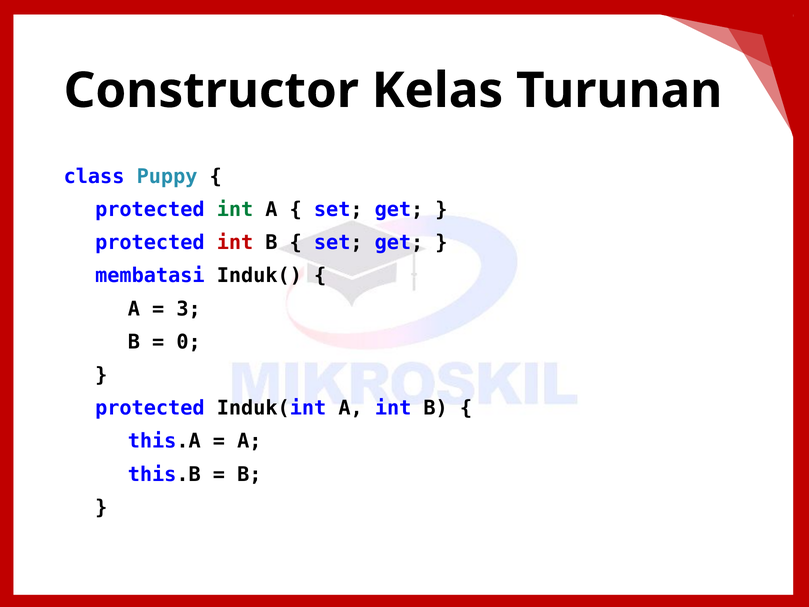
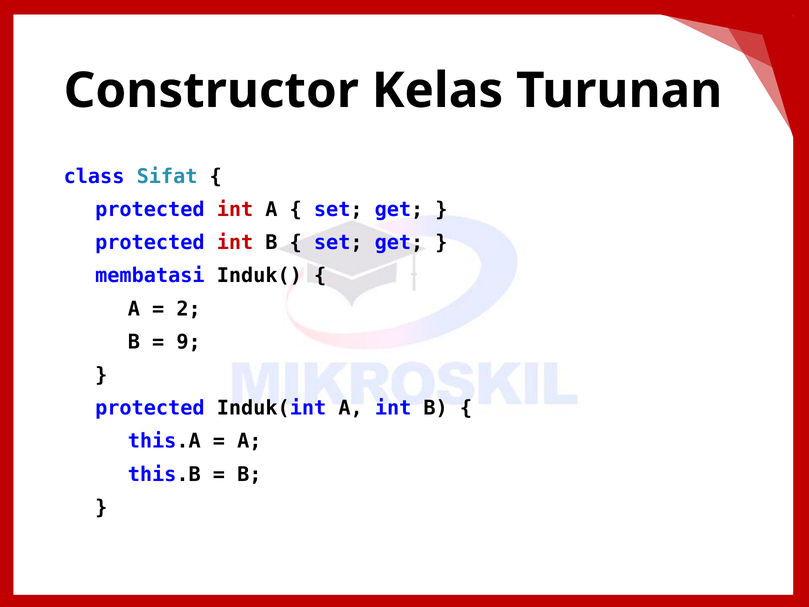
Puppy: Puppy -> Sifat (167, 176)
int colour: green -> red (235, 209)
3: 3 -> 2 (189, 309)
0: 0 -> 9 (189, 342)
